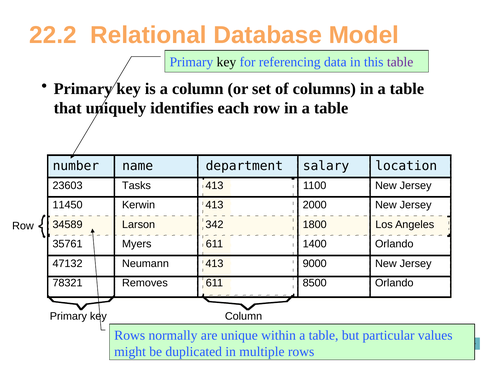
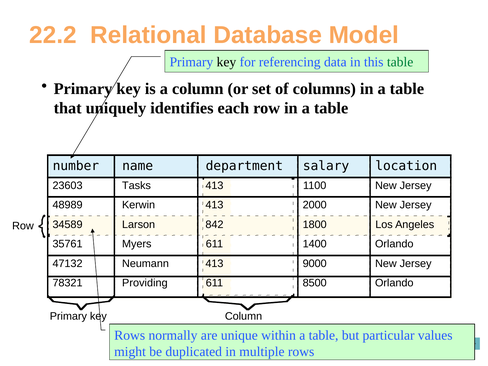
table colour: purple -> green (400, 62)
11450: 11450 -> 48989 (68, 205)
342: 342 -> 842 (214, 224)
Removes: Removes -> Providing (145, 283)
